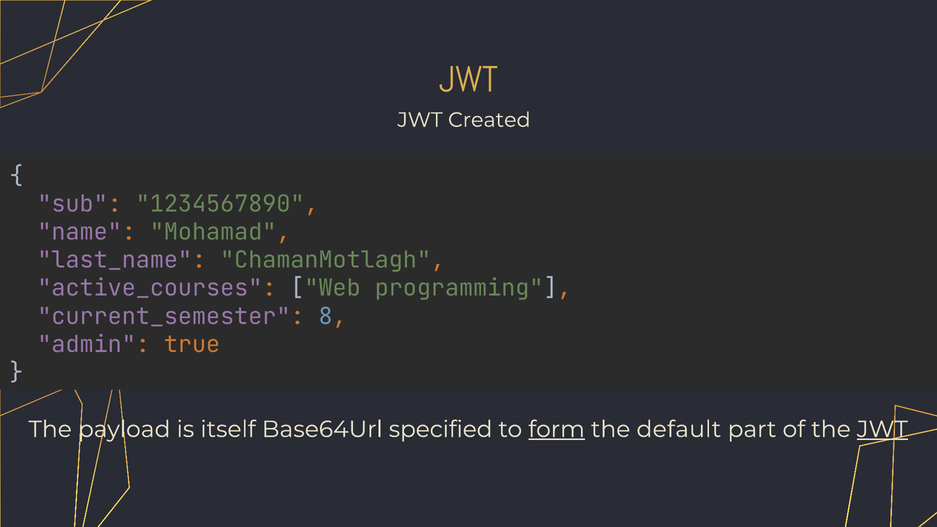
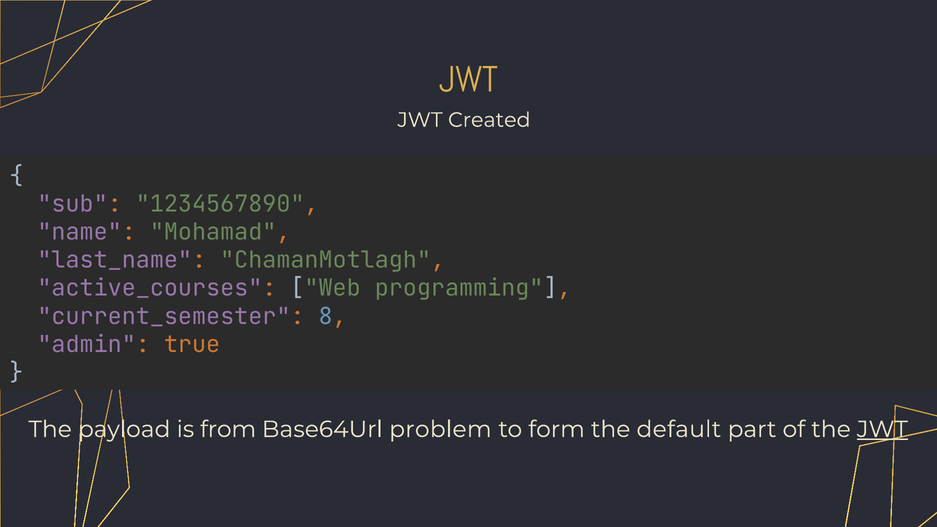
itself: itself -> from (228, 429)
specified: specified -> problem (440, 429)
form underline: present -> none (557, 429)
